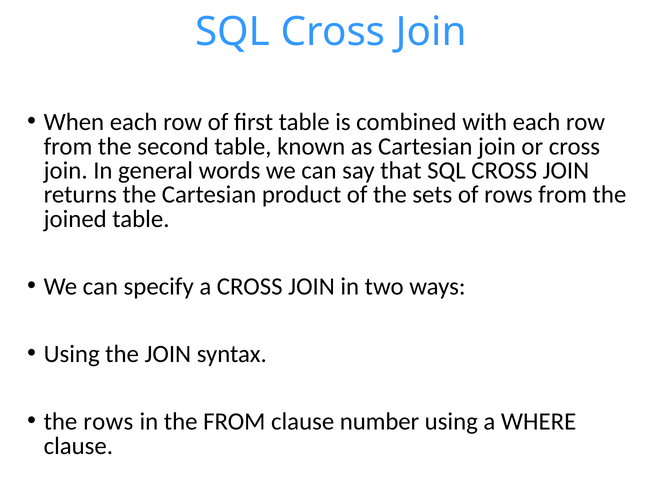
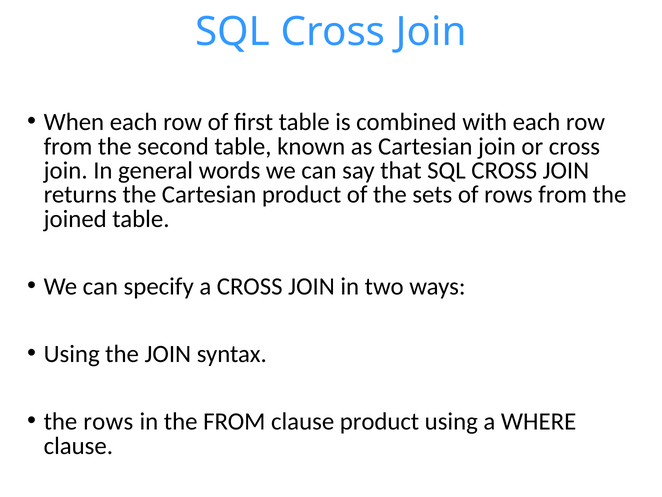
clause number: number -> product (380, 421)
